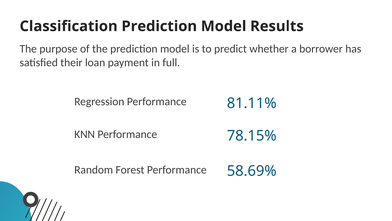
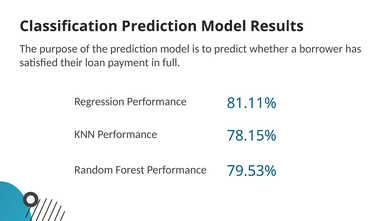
58.69%: 58.69% -> 79.53% (252, 171)
